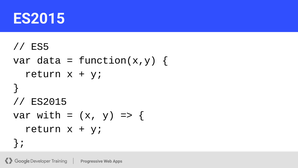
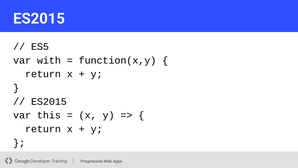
data: data -> with (49, 60)
with: with -> this (49, 115)
